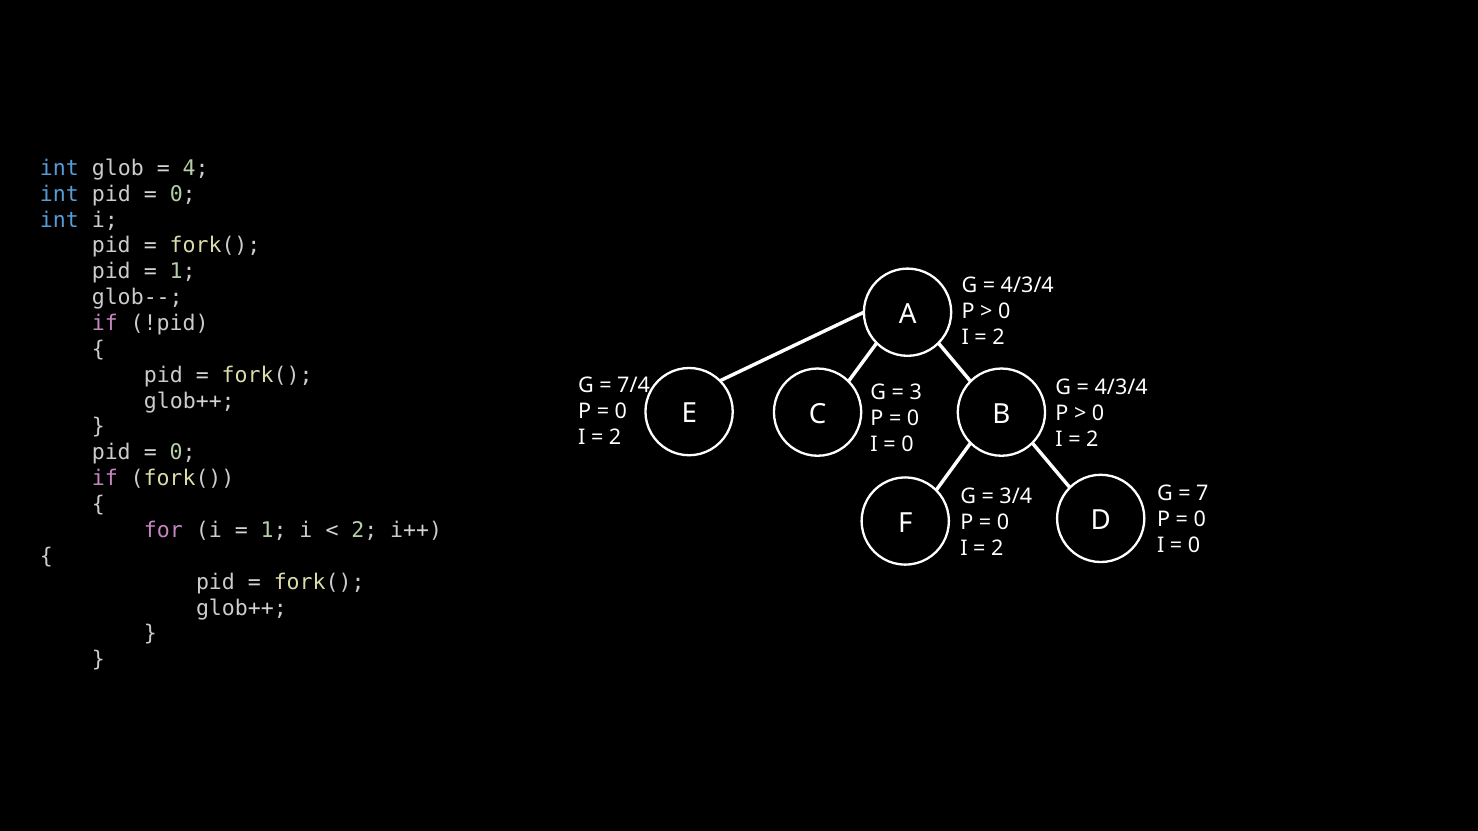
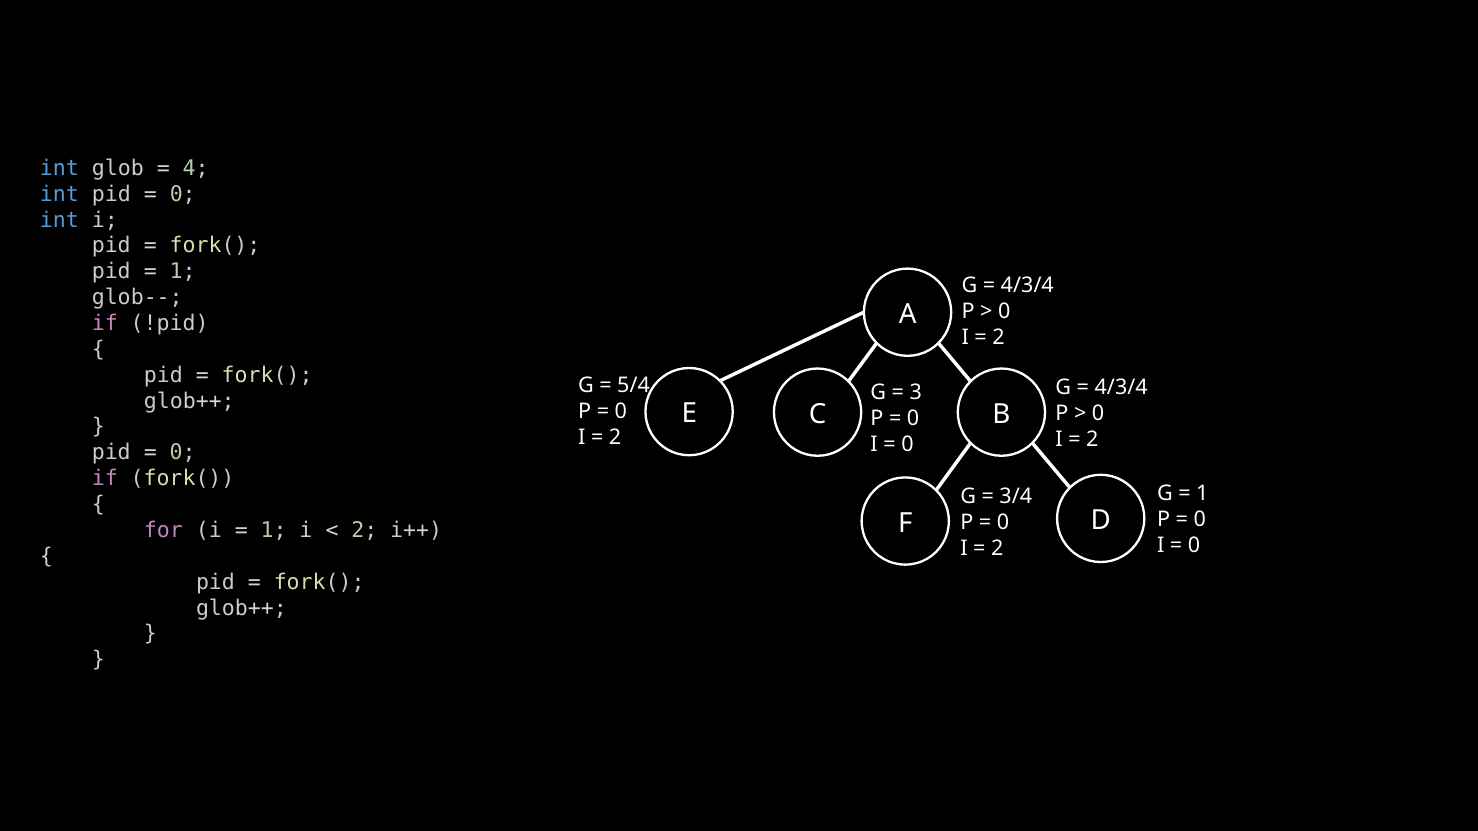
7/4: 7/4 -> 5/4 (634, 386)
7: 7 -> 1 (1202, 494)
